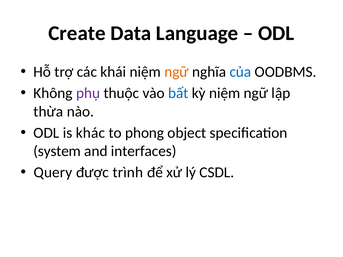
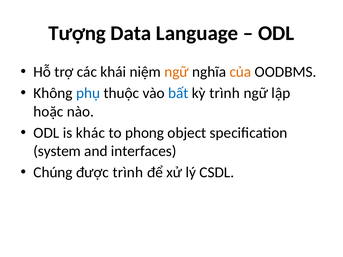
Create: Create -> Tượng (77, 33)
của colour: blue -> orange (240, 72)
phụ colour: purple -> blue (88, 93)
kỳ niệm: niệm -> trình (225, 93)
thừa: thừa -> hoặc (48, 112)
Query: Query -> Chúng (53, 173)
